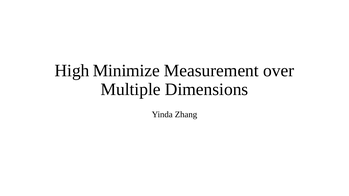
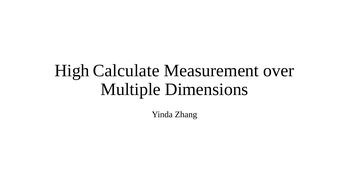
Minimize: Minimize -> Calculate (126, 71)
